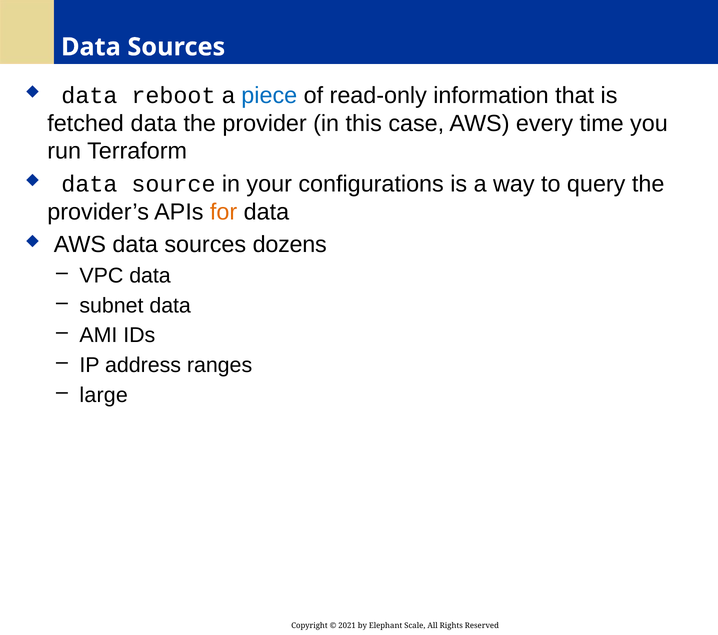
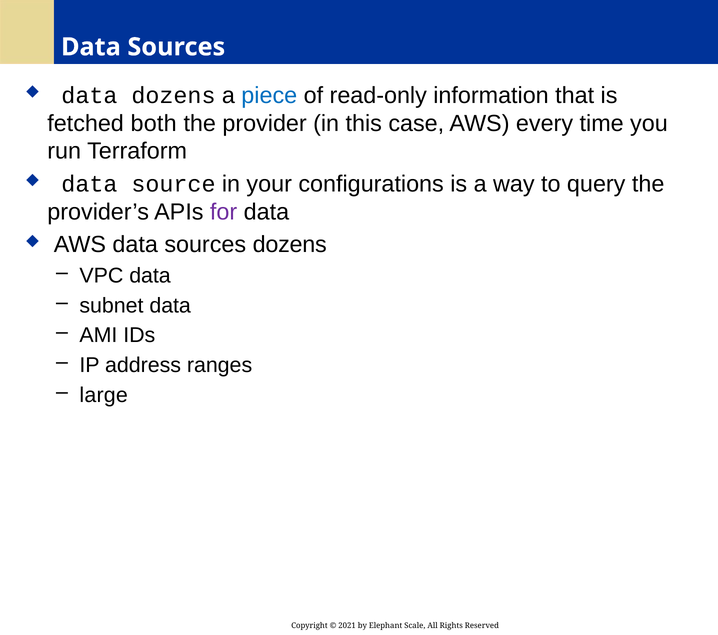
data reboot: reboot -> dozens (173, 95)
fetched data: data -> both (154, 123)
for colour: orange -> purple (224, 212)
